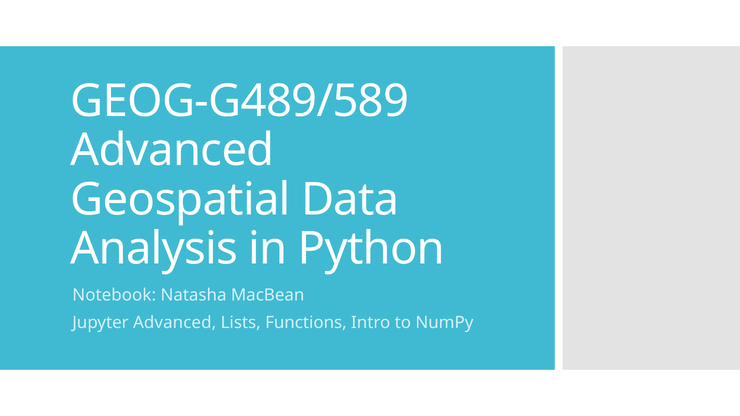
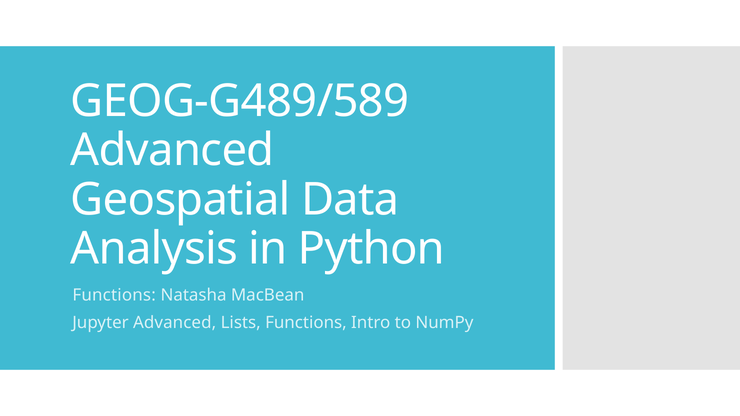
Notebook: Notebook -> Functions (114, 295)
